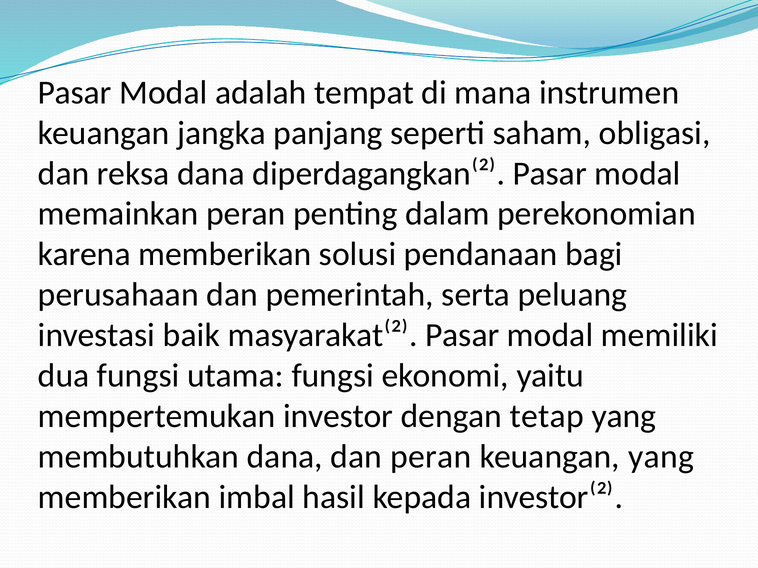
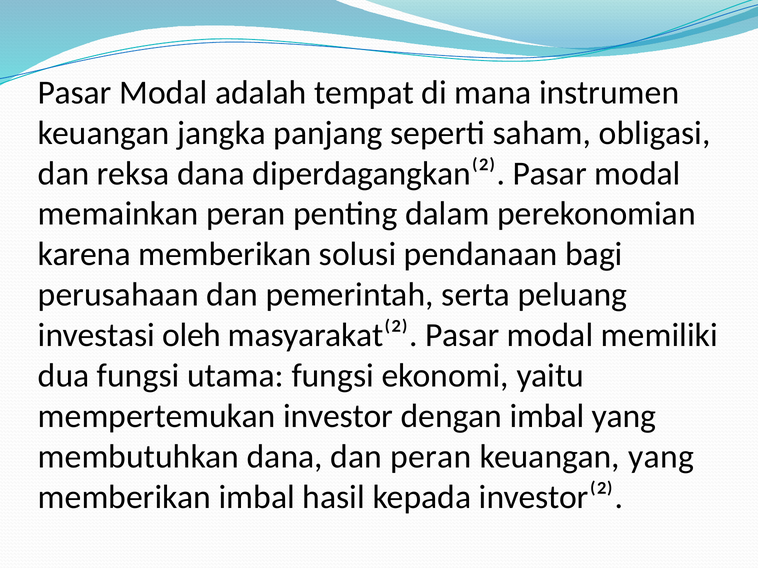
baik: baik -> oleh (192, 335)
dengan tetap: tetap -> imbal (547, 416)
